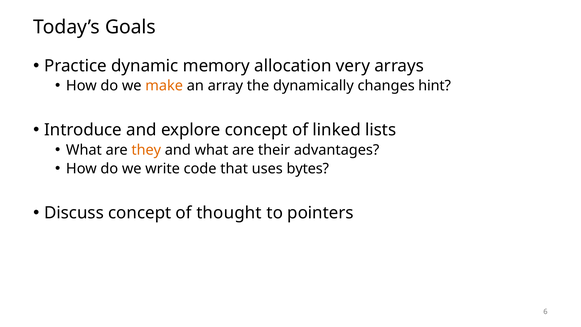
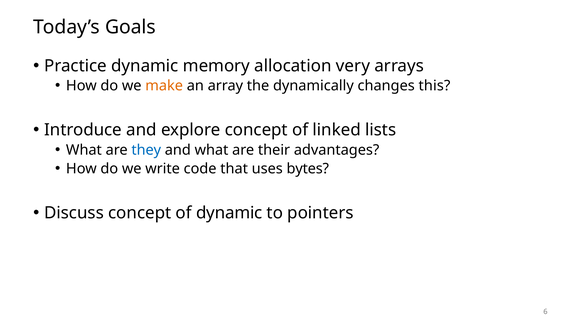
hint: hint -> this (434, 86)
they colour: orange -> blue (146, 150)
of thought: thought -> dynamic (229, 213)
